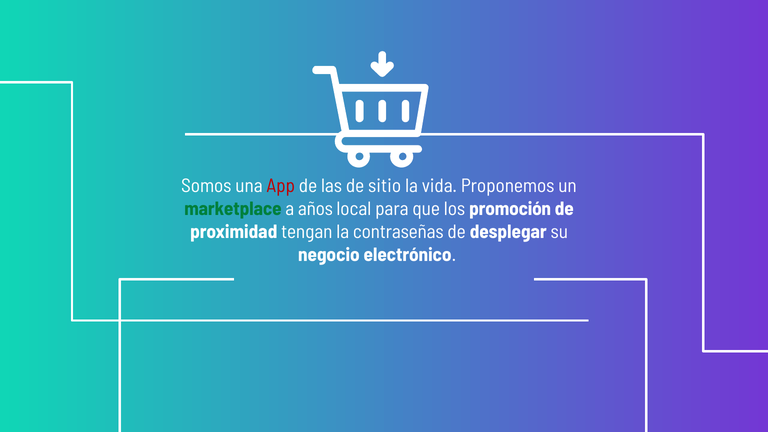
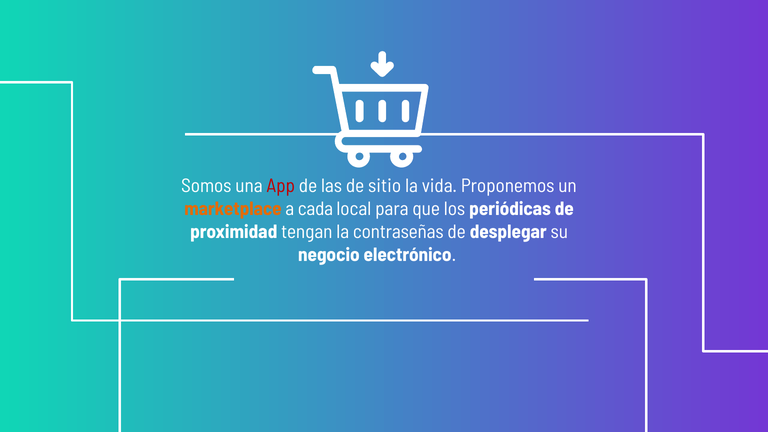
marketplace colour: green -> orange (233, 209)
años: años -> cada (315, 209)
promoción: promoción -> periódicas (510, 209)
